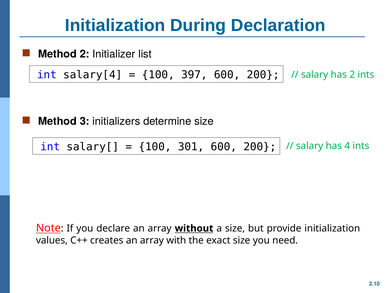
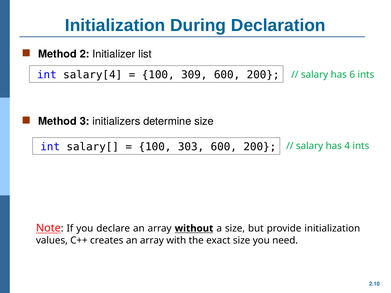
397: 397 -> 309 (194, 75)
has 2: 2 -> 6 (352, 75)
301: 301 -> 303 (191, 147)
